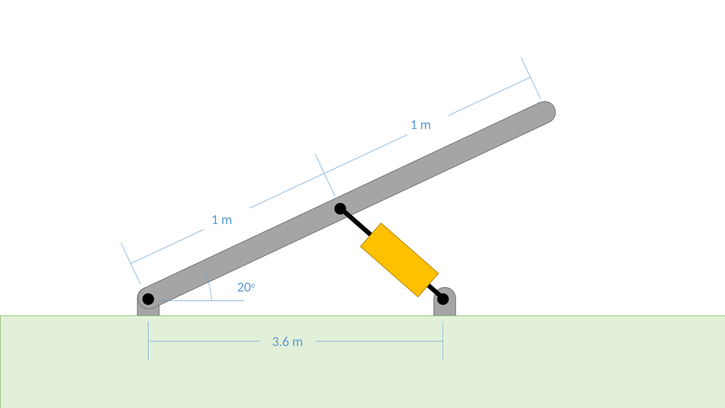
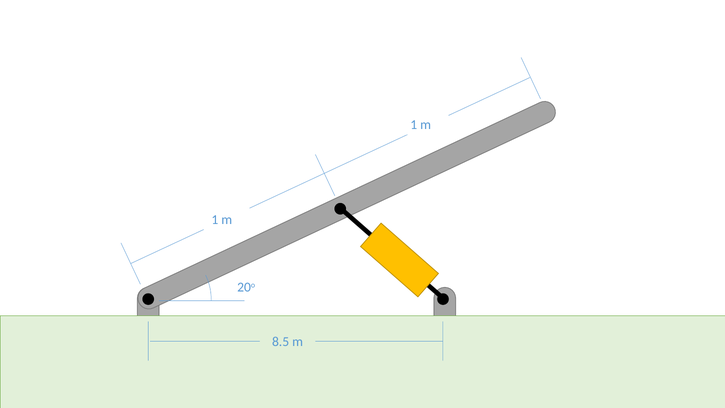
3.6: 3.6 -> 8.5 (281, 342)
